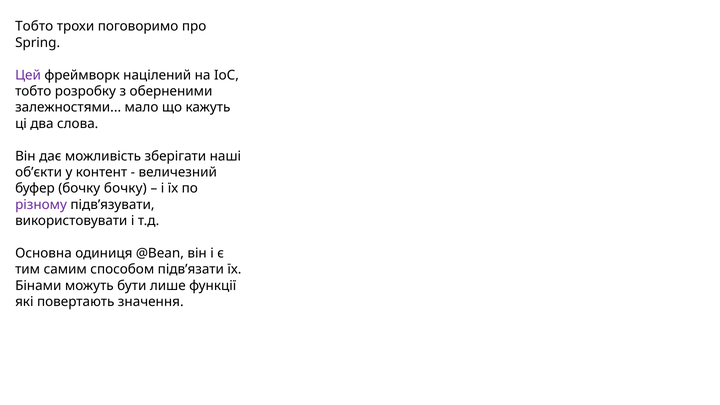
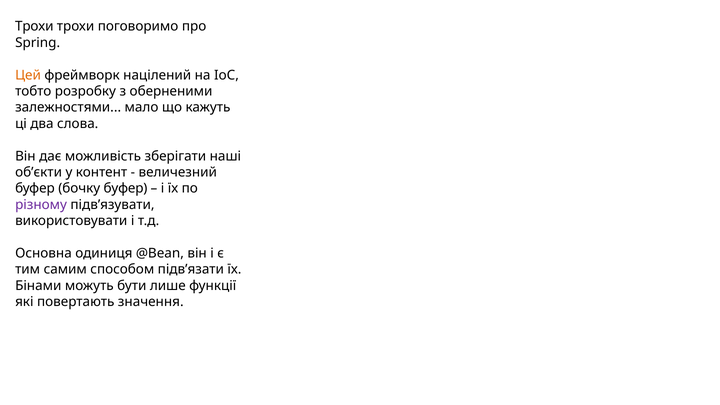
Тобто: Тобто -> Трохи (34, 27)
Цей colour: purple -> orange (28, 75)
бочку бочку: бочку -> буфер (125, 189)
